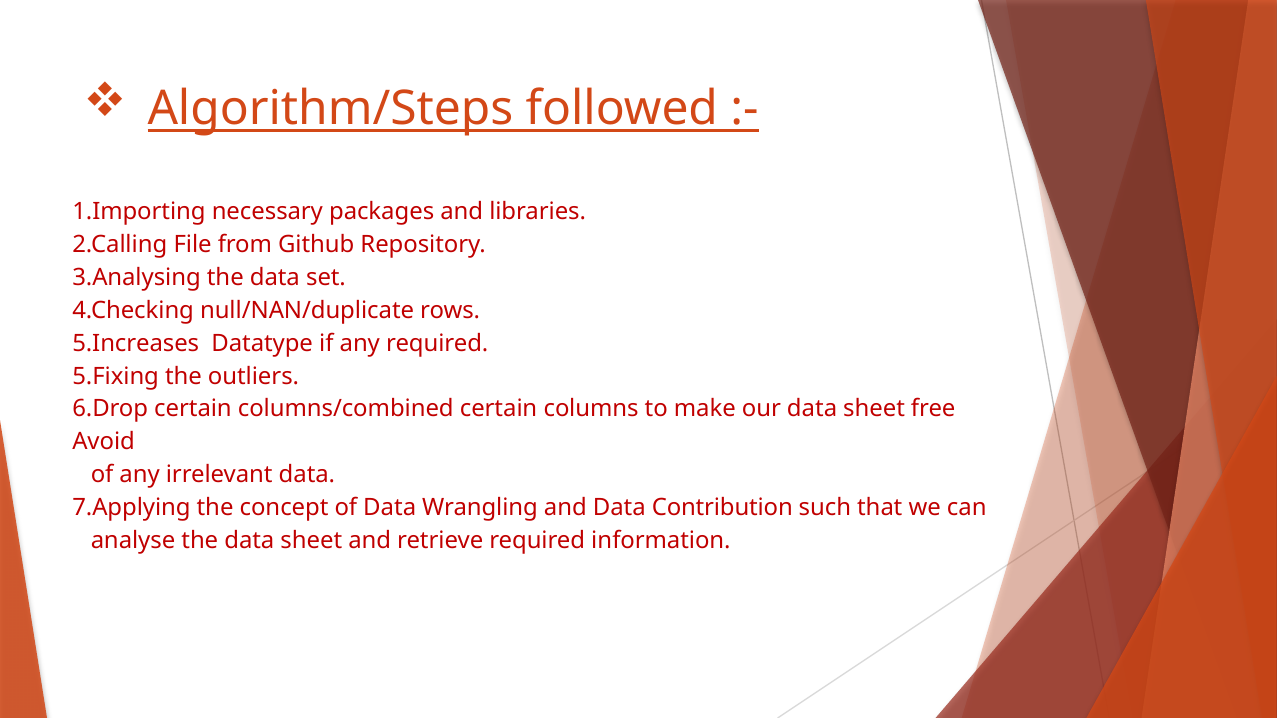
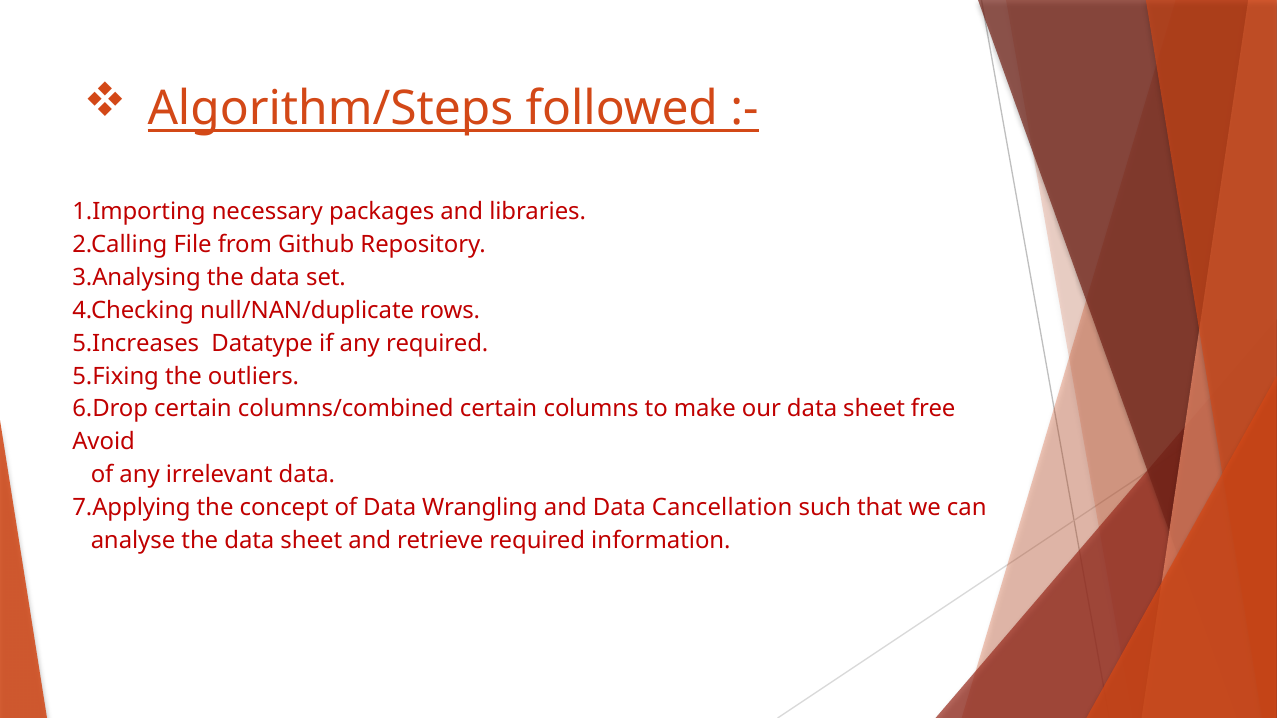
Contribution: Contribution -> Cancellation (722, 508)
